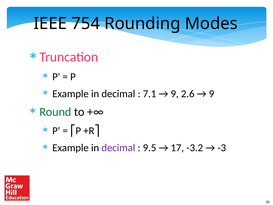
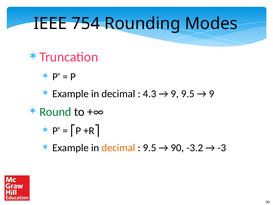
7.1: 7.1 -> 4.3 (150, 94)
9 2.6: 2.6 -> 9.5 (188, 94)
decimal colour: purple -> orange (118, 148)
17: 17 -> 90 (177, 148)
